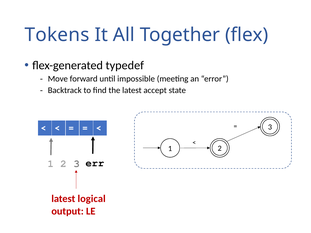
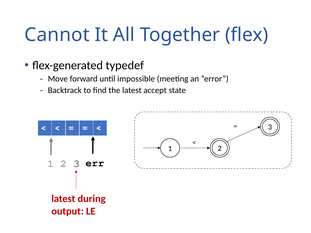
Tokens: Tokens -> Cannot (57, 35)
logical: logical -> during (92, 199)
